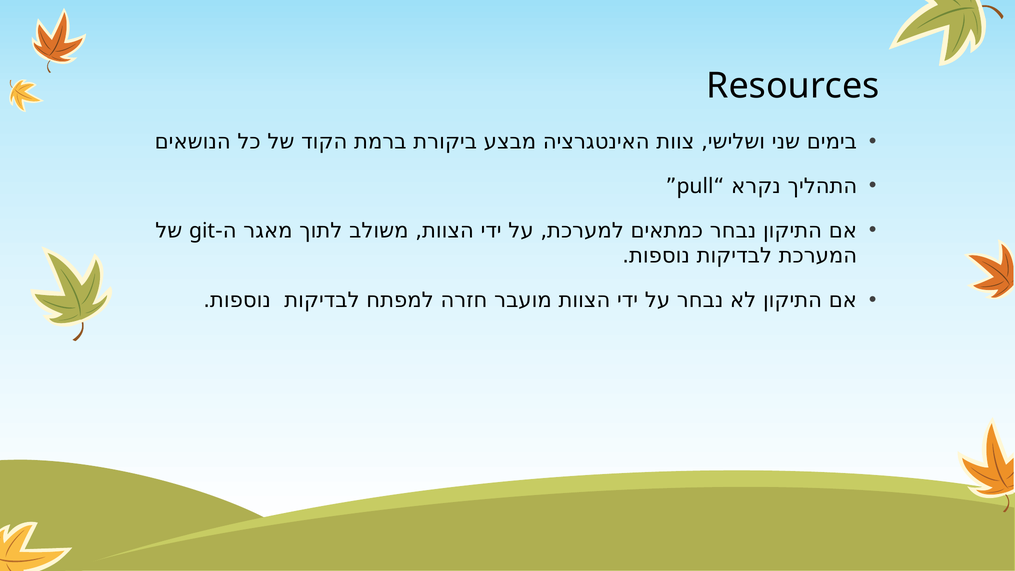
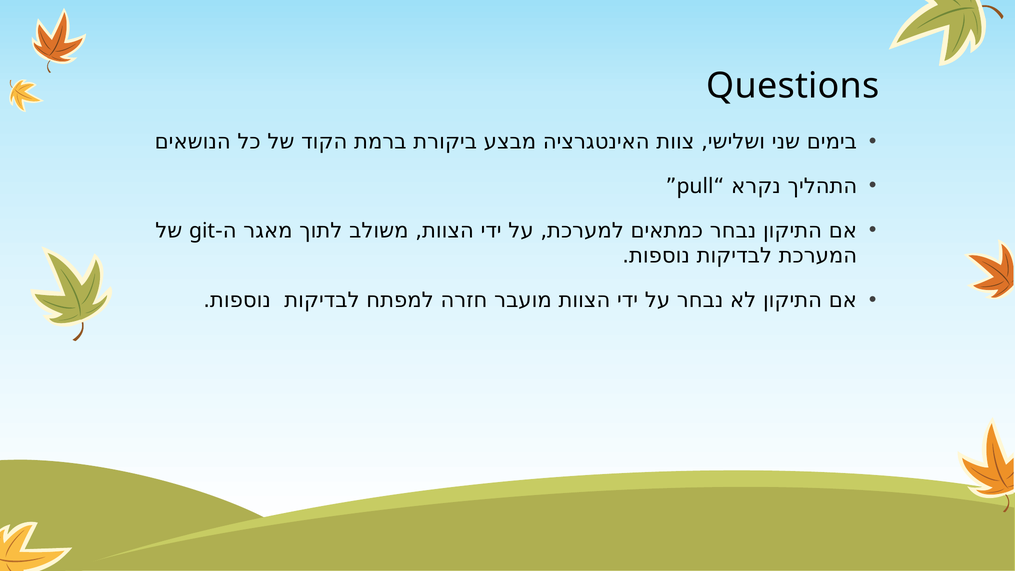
Resources: Resources -> Questions (793, 86)
